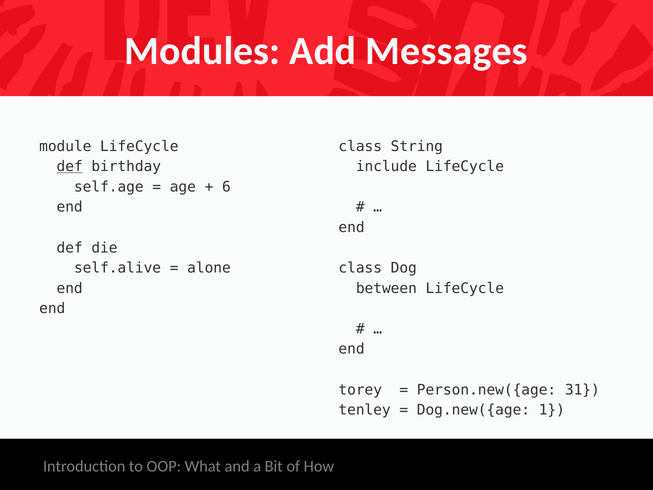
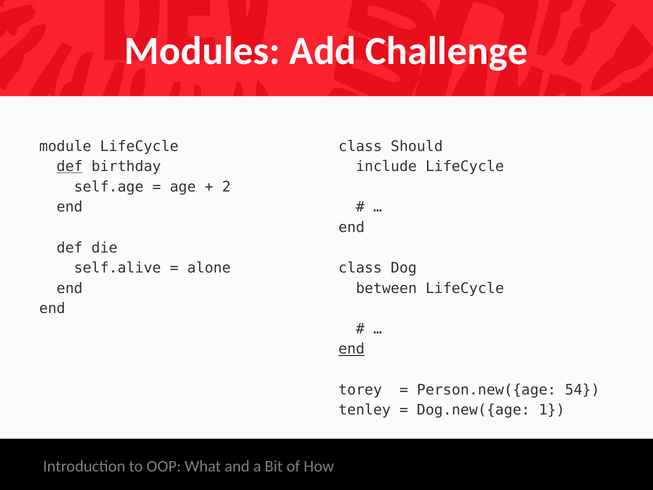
Messages: Messages -> Challenge (447, 51)
String: String -> Should (417, 146)
6: 6 -> 2 (226, 187)
end underline: none -> present (352, 349)
31: 31 -> 54 (582, 390)
